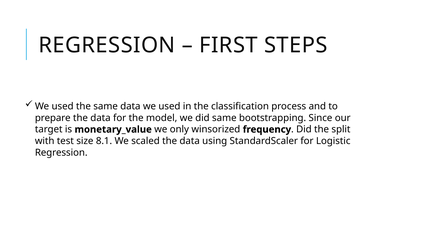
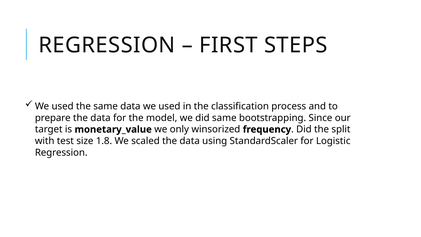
8.1: 8.1 -> 1.8 (104, 141)
